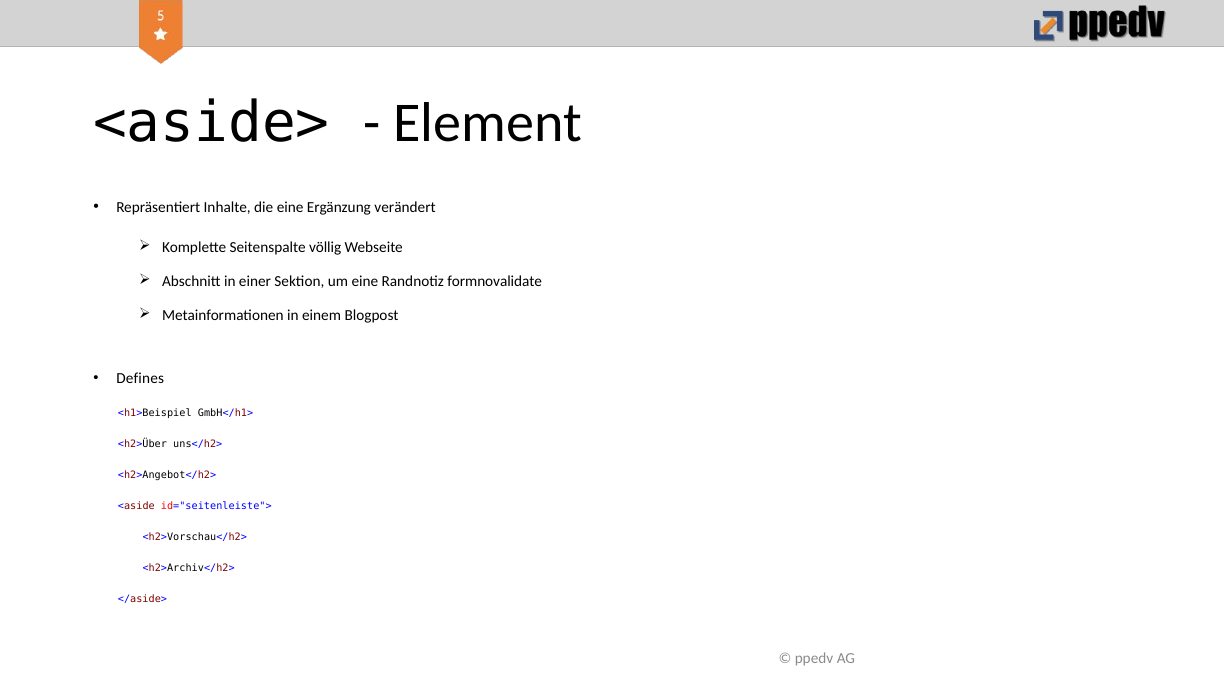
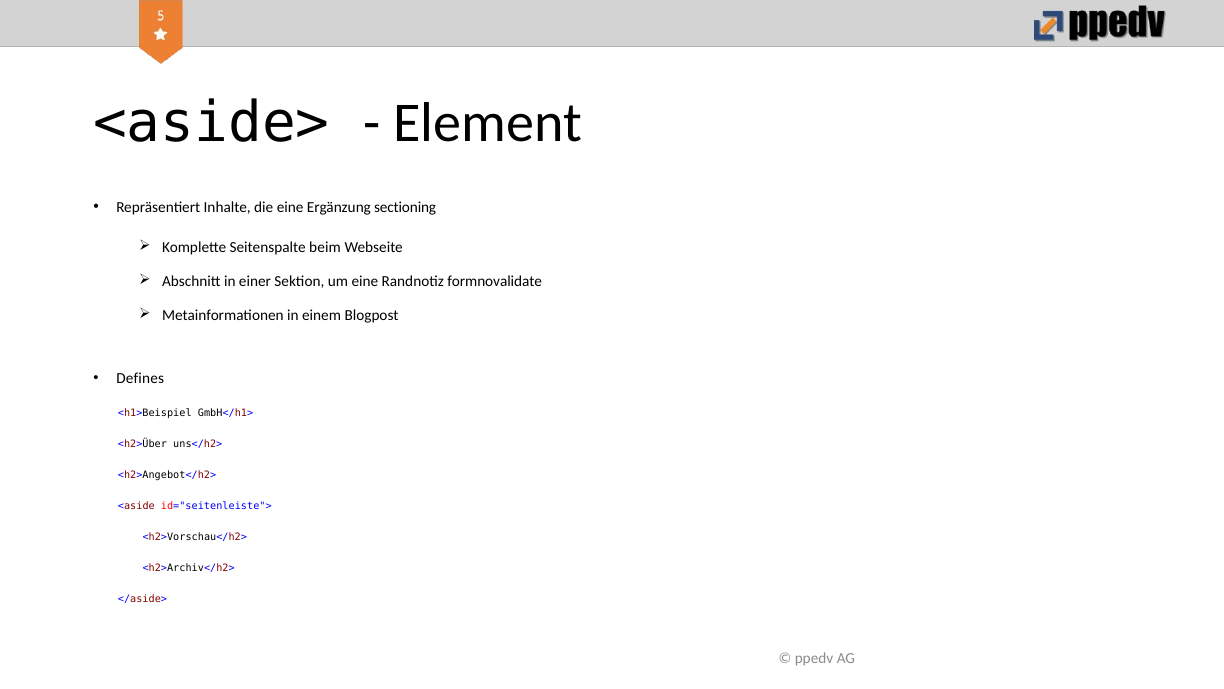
verändert: verändert -> sectioning (405, 207)
völlig: völlig -> beim (325, 248)
